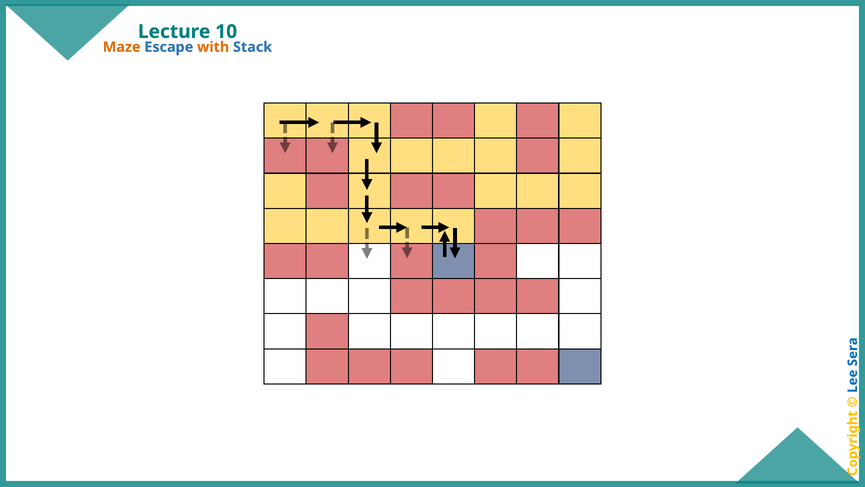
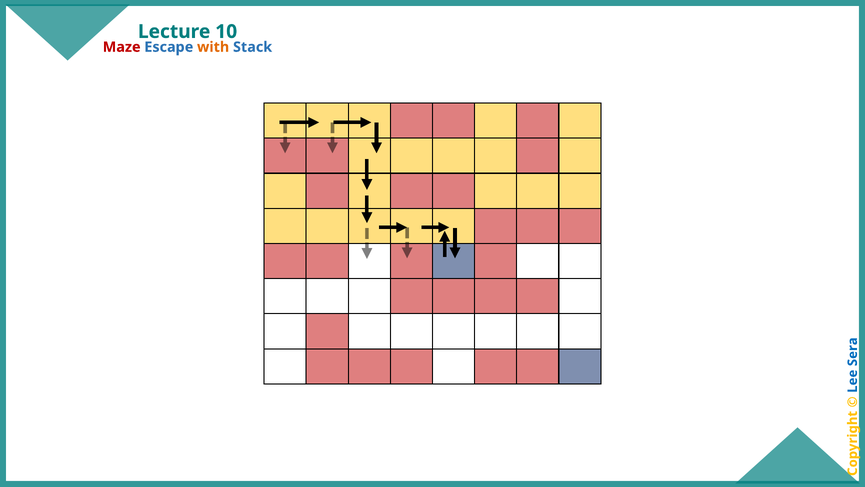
Maze colour: orange -> red (122, 47)
